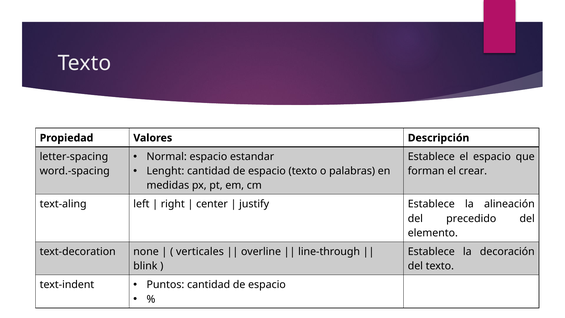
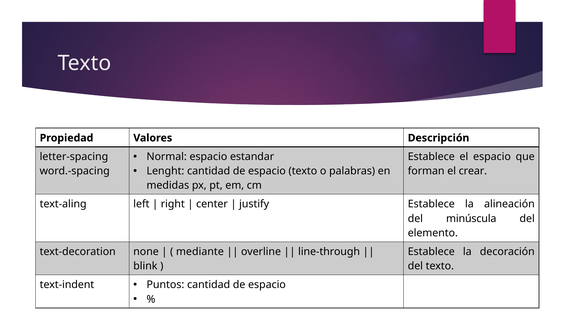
precedido: precedido -> minúscula (471, 218)
verticales: verticales -> mediante (200, 252)
